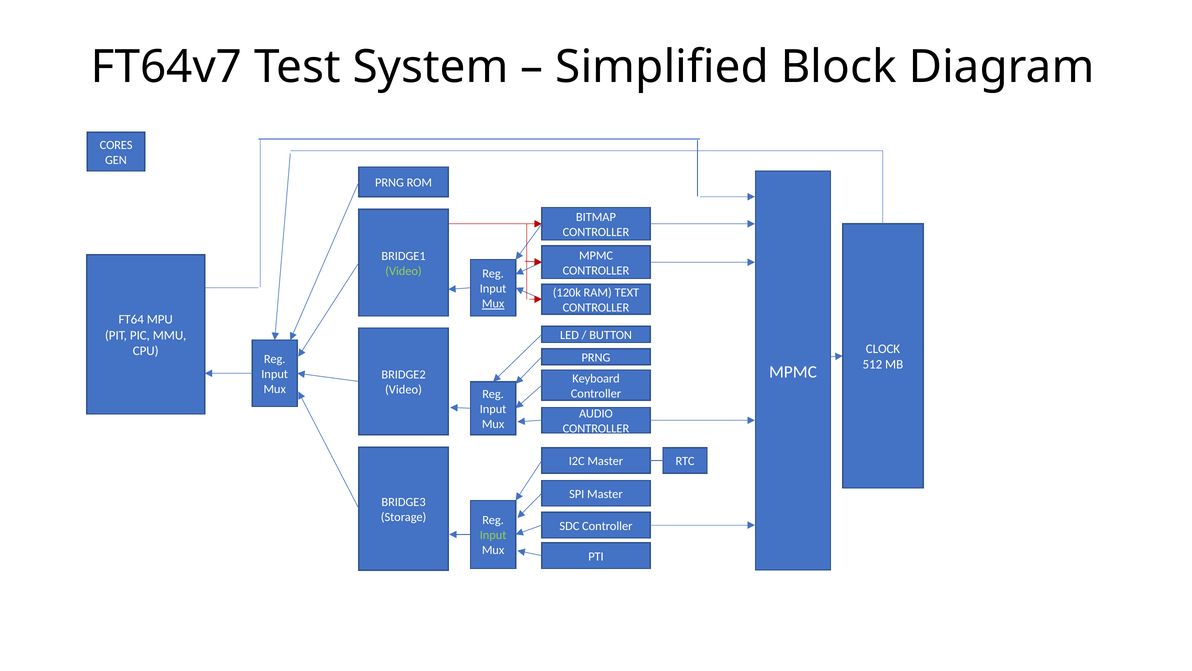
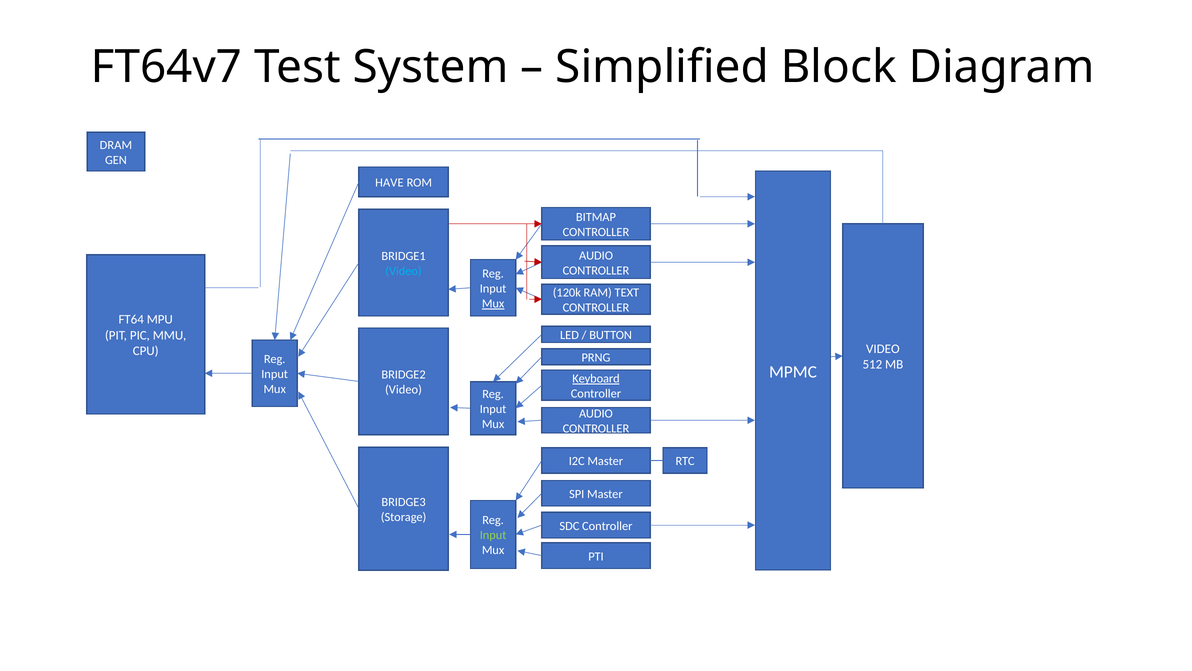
CORES: CORES -> DRAM (116, 145)
PRNG: PRNG -> HAVE (389, 183)
MPMC: MPMC -> AUDIO (596, 255)
Video colour: light green -> light blue (404, 271)
CLOCK: CLOCK -> VIDEO (883, 349)
Keyboard underline: none -> present (596, 378)
